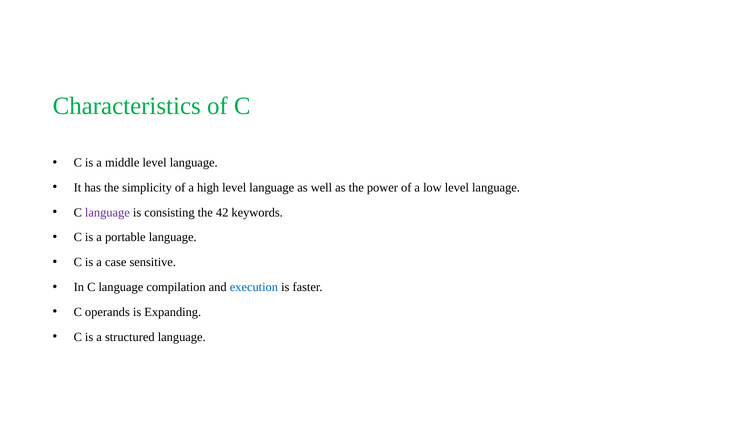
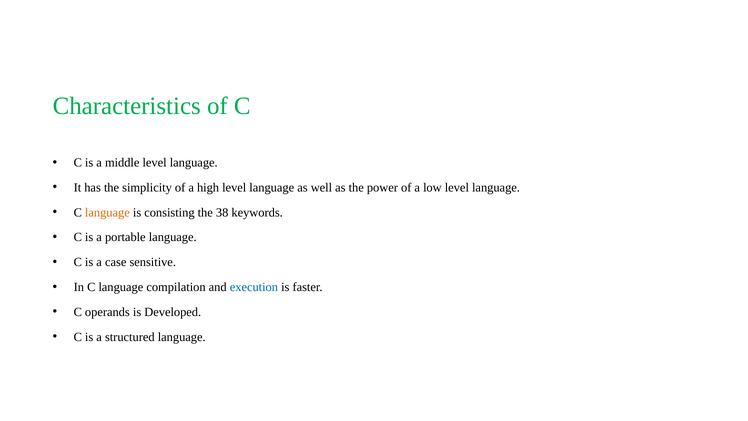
language colour: purple -> orange (107, 212)
42: 42 -> 38 (222, 212)
Expanding: Expanding -> Developed (173, 312)
